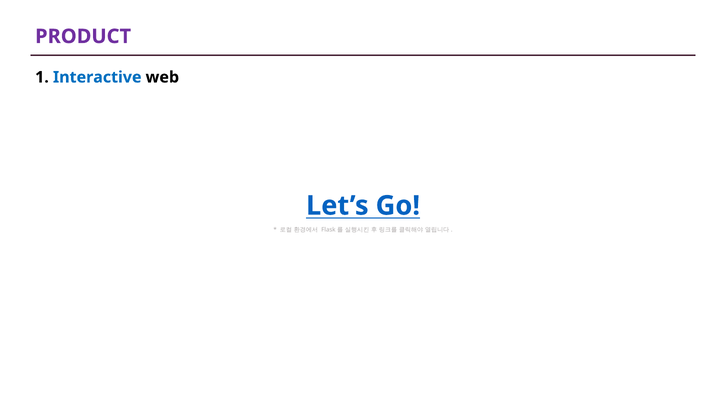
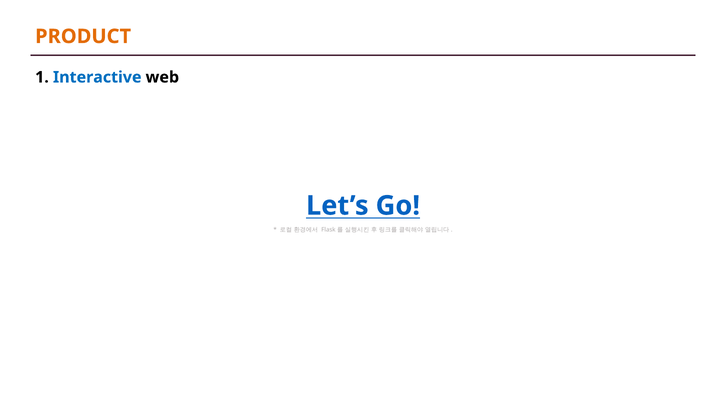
PRODUCT colour: purple -> orange (83, 36)
